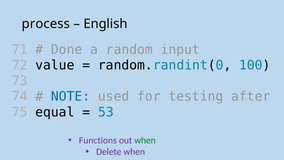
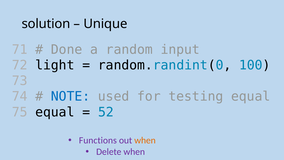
process: process -> solution (46, 24)
English: English -> Unique (105, 24)
value: value -> light (55, 65)
testing after: after -> equal (251, 96)
53: 53 -> 52 (106, 112)
when colour: green -> orange (145, 140)
